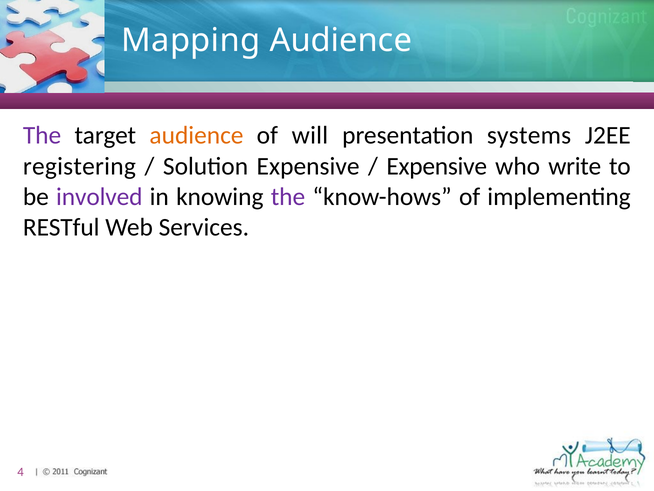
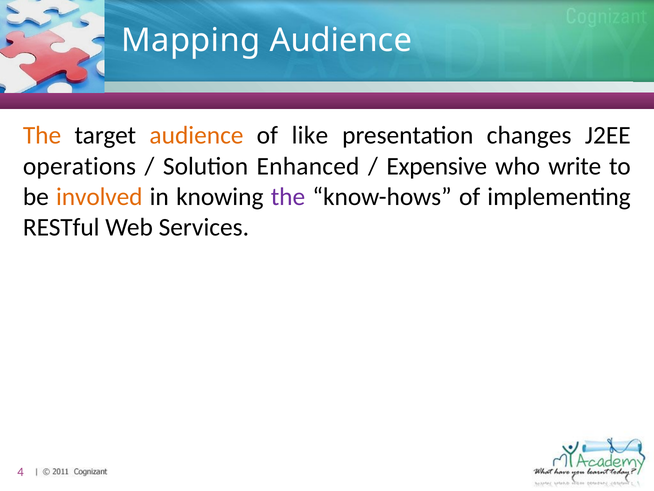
The colour: purple -> orange (42, 135)
will: will -> like (310, 135)
systems: systems -> changes (529, 135)
registering: registering -> operations (79, 166)
Solution Expensive: Expensive -> Enhanced (308, 166)
involved colour: purple -> orange (99, 197)
